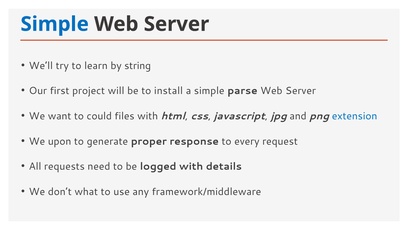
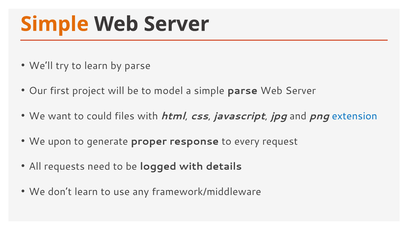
Simple colour: blue -> orange (55, 24)
by string: string -> parse (138, 65)
install: install -> model (169, 91)
don’t what: what -> learn (86, 191)
